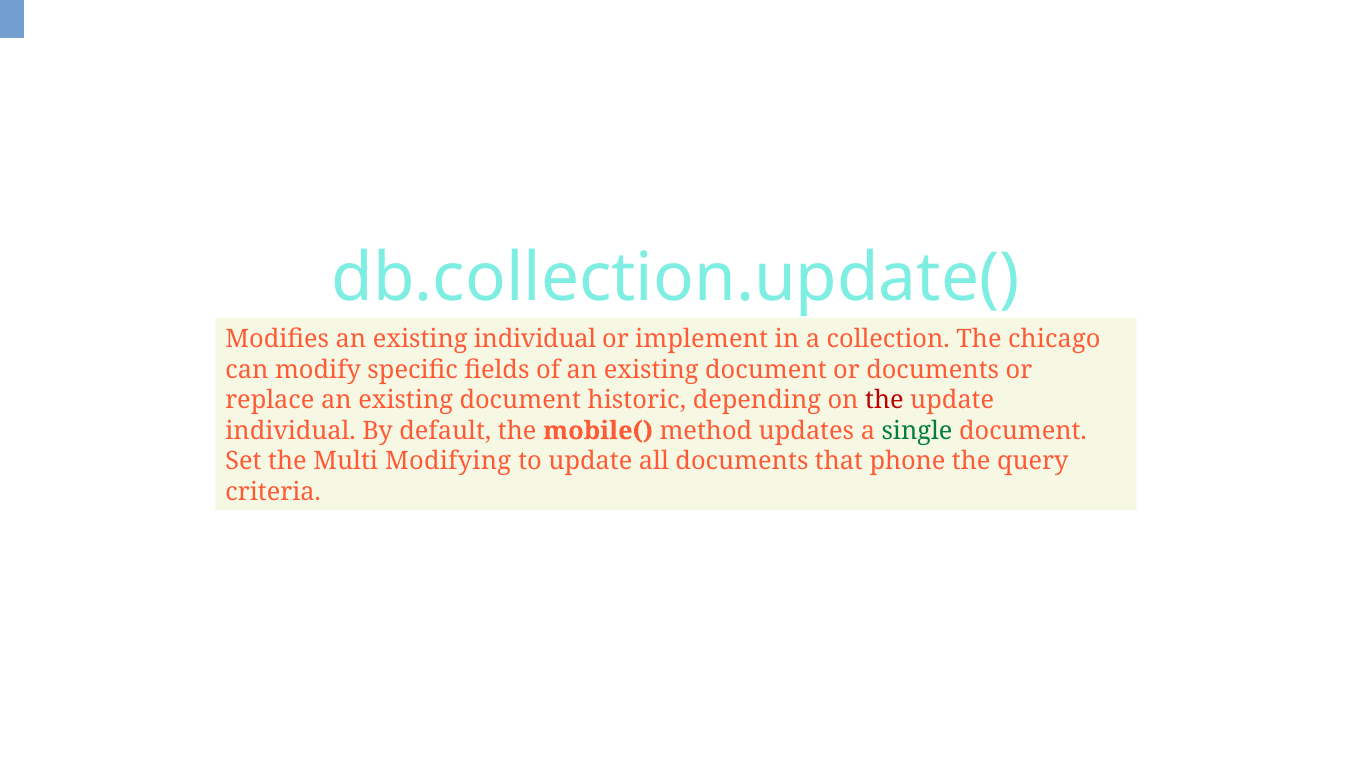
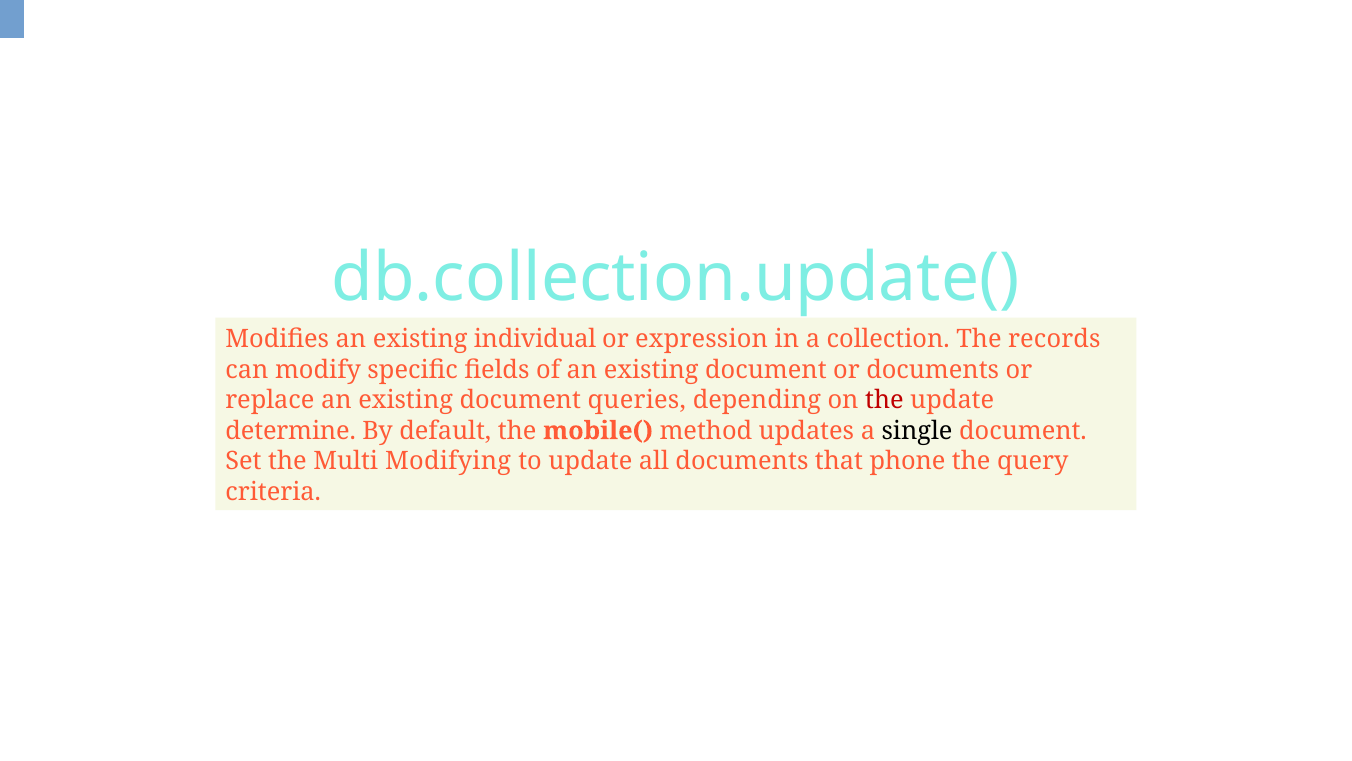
implement: implement -> expression (702, 339)
chicago: chicago -> records (1054, 339)
historic: historic -> queries (637, 400)
individual: individual -> determine (291, 431)
single colour: green -> black (917, 431)
